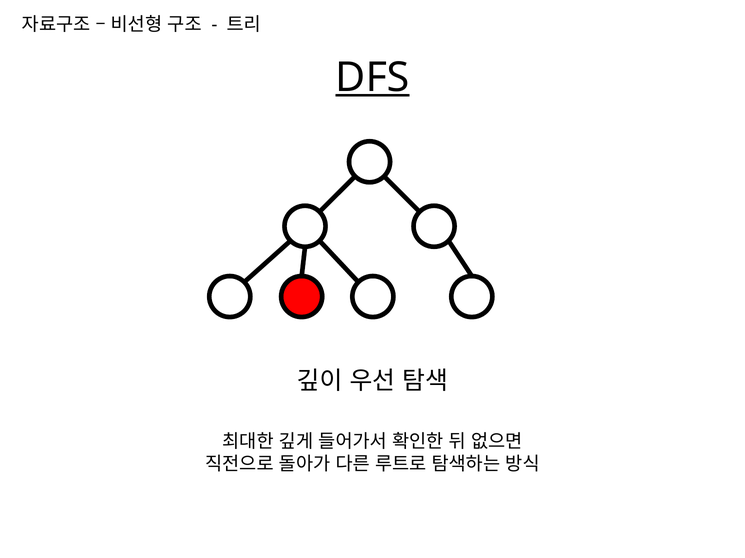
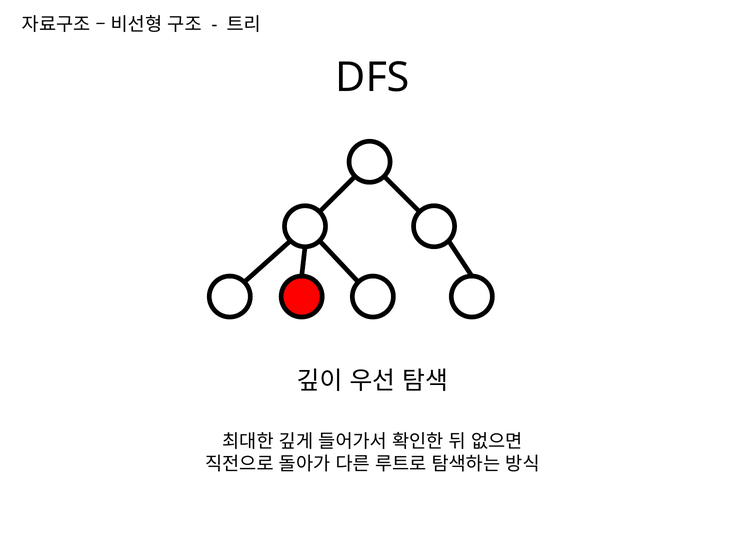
DFS underline: present -> none (373, 78)
